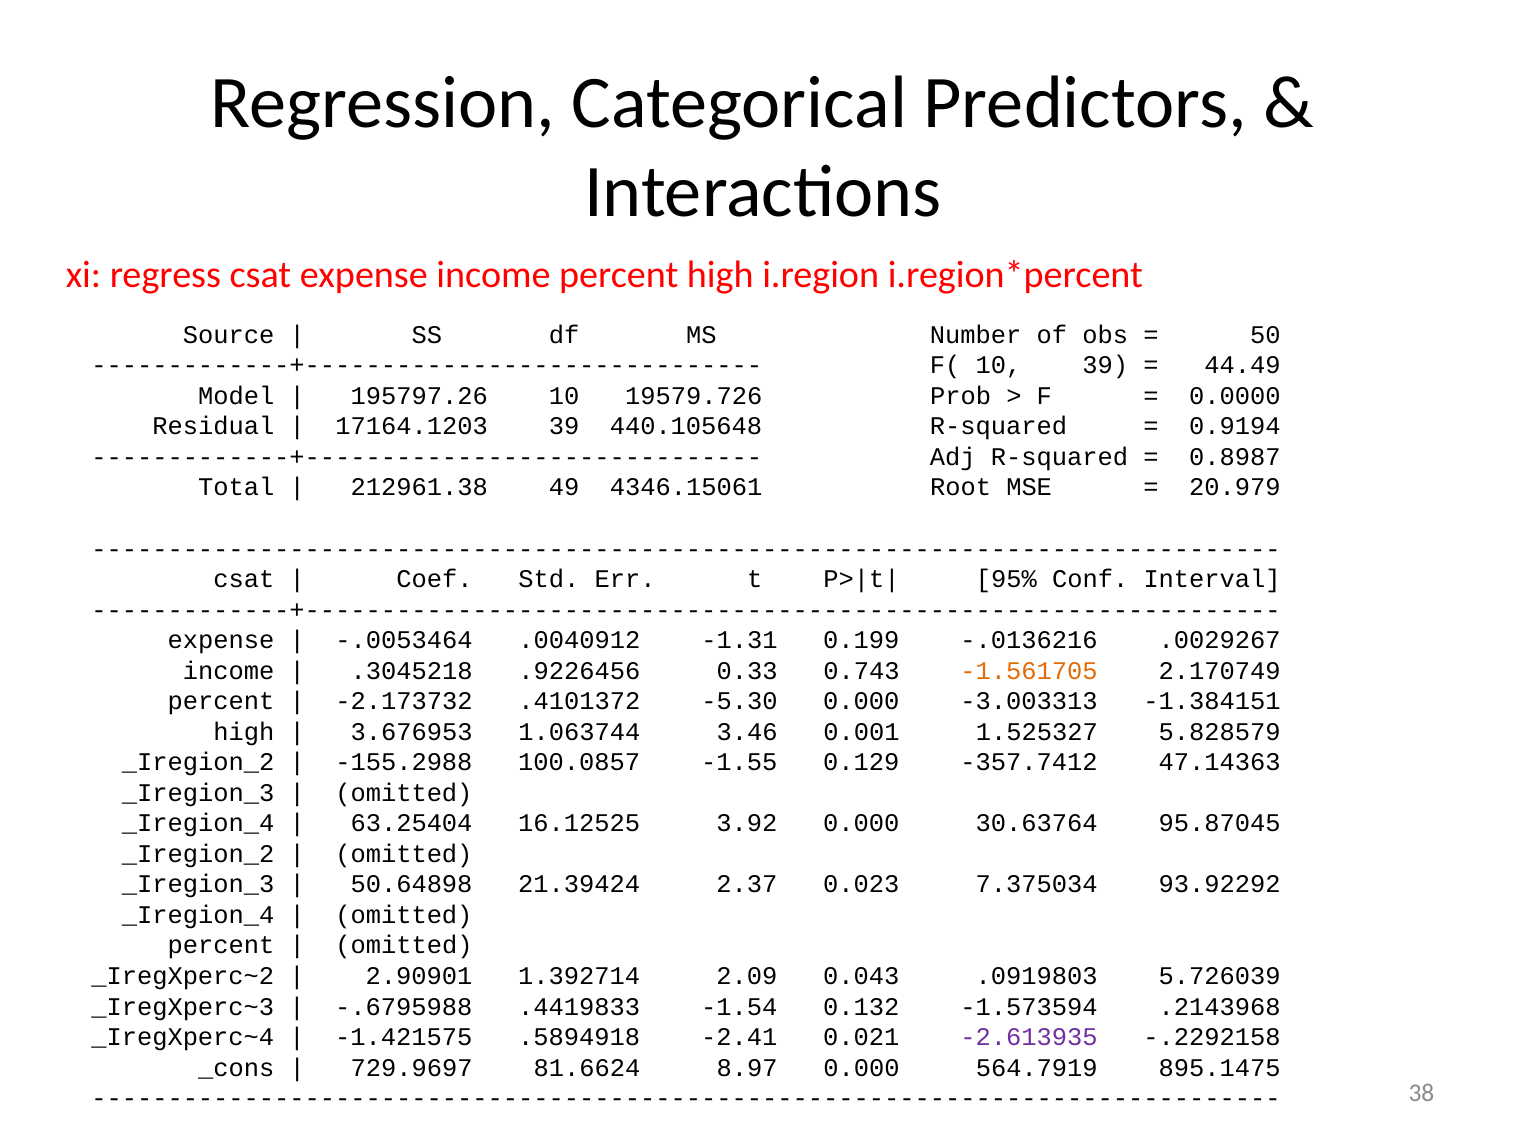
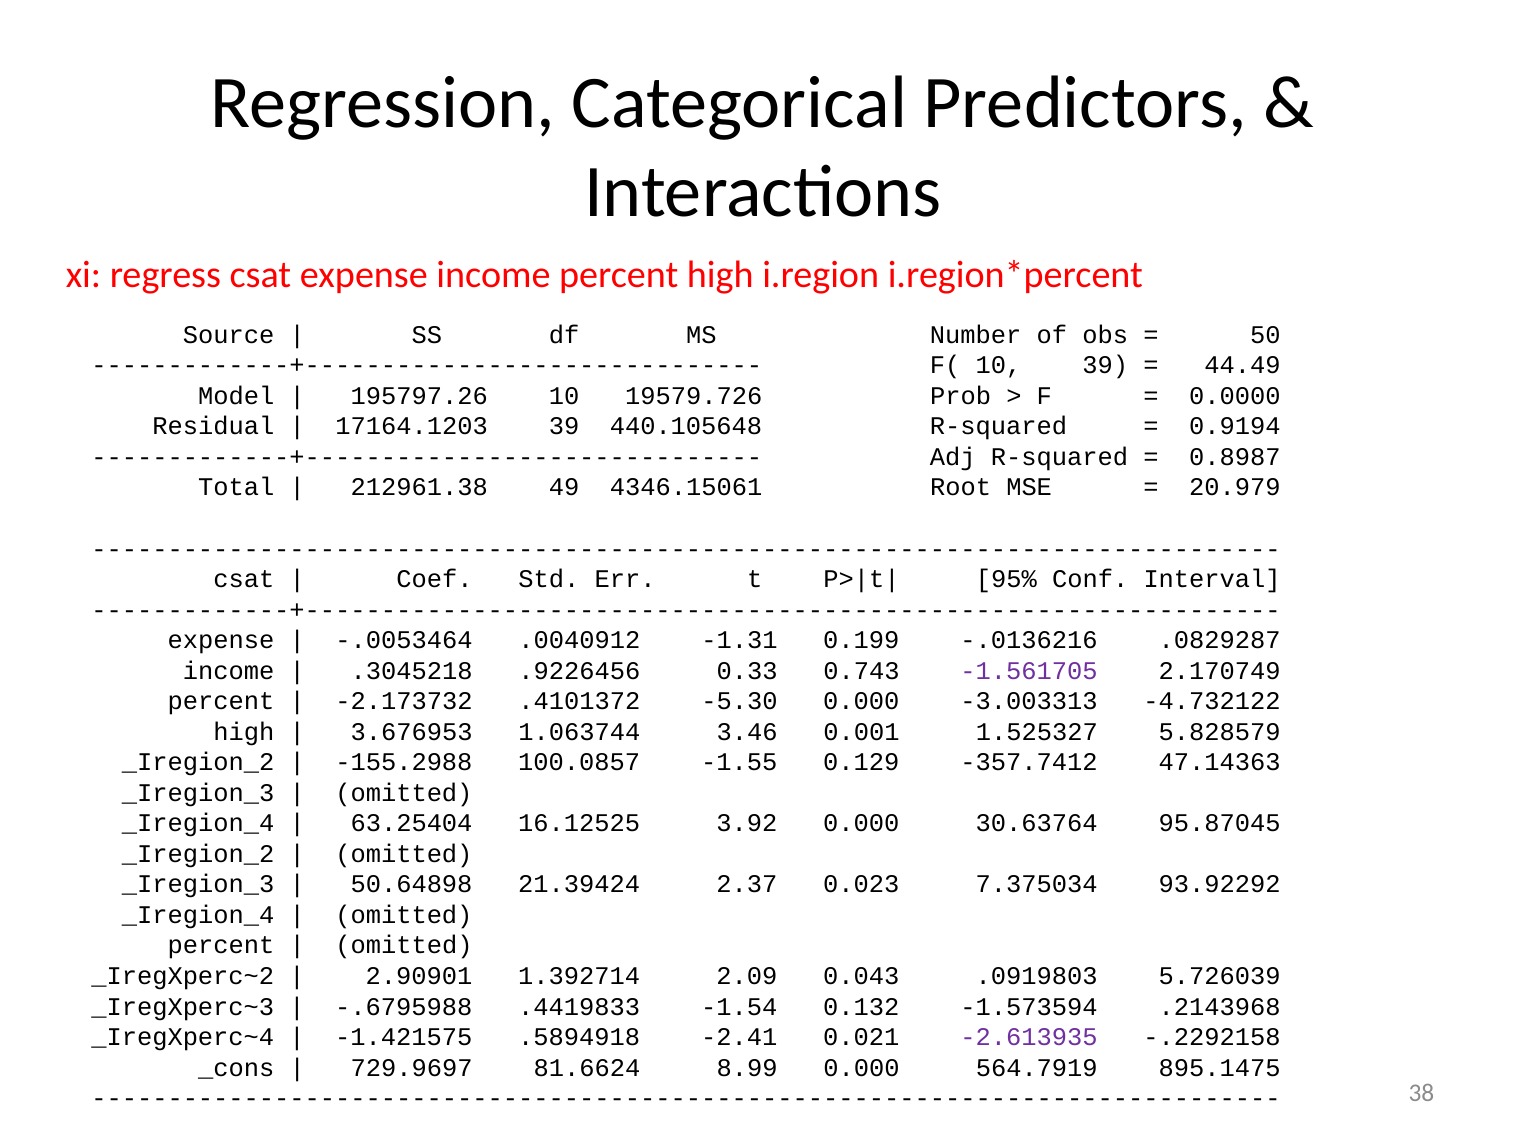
.0029267: .0029267 -> .0829287 (1220, 640)
-1.561705 colour: orange -> purple (1029, 671)
-1.384151: -1.384151 -> -4.732122 (1212, 701)
8.97: 8.97 -> 8.99 (747, 1067)
